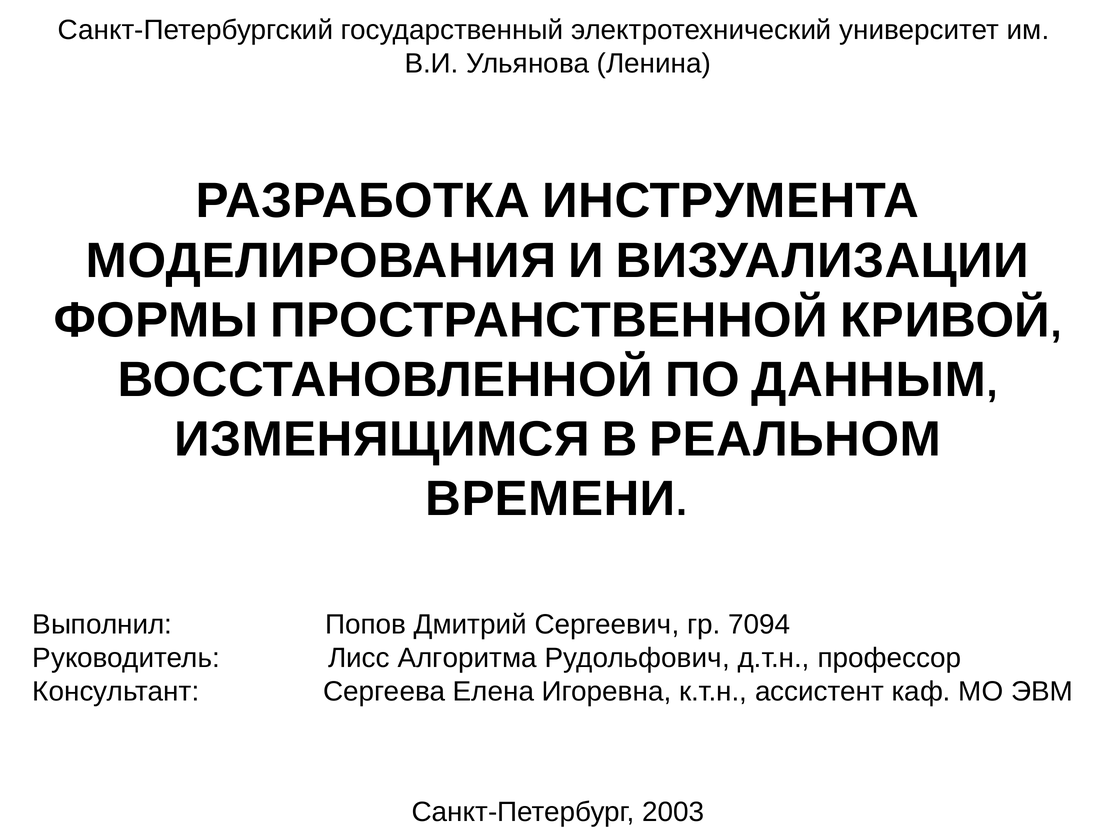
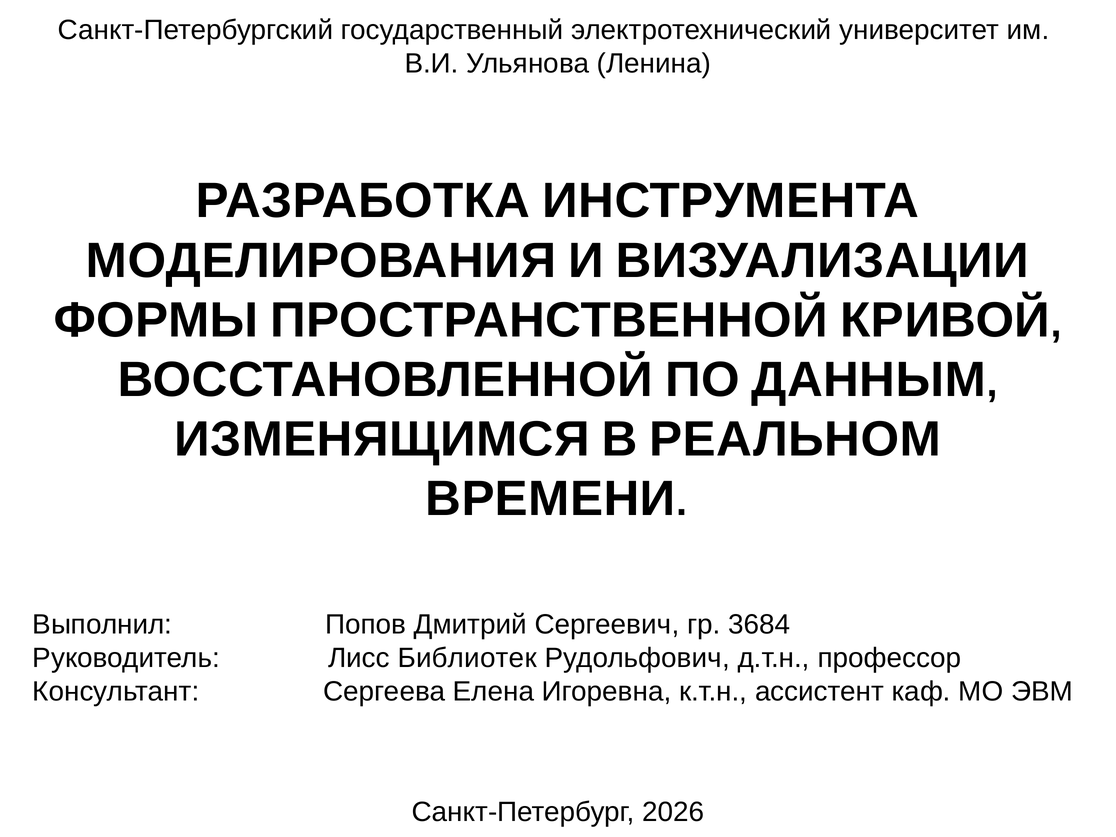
7094: 7094 -> 3684 (759, 624)
Алгоритма: Алгоритма -> Библиотек (467, 658)
2003: 2003 -> 2026 (673, 812)
